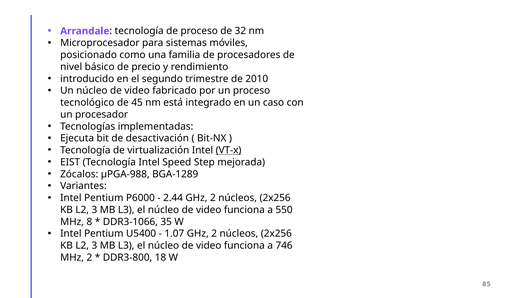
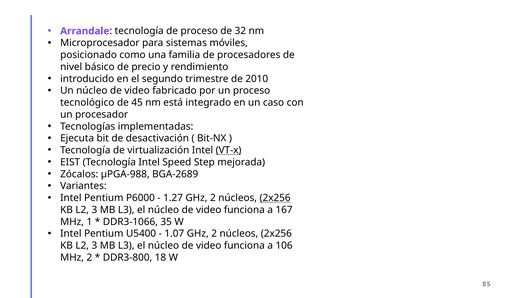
BGA-1289: BGA-1289 -> BGA-2689 (175, 174)
2.44: 2.44 -> 1.27 (173, 198)
2x256 underline: none -> present (275, 198)
550: 550 -> 167 (284, 210)
8: 8 -> 1 (89, 222)
746: 746 -> 106 (284, 246)
